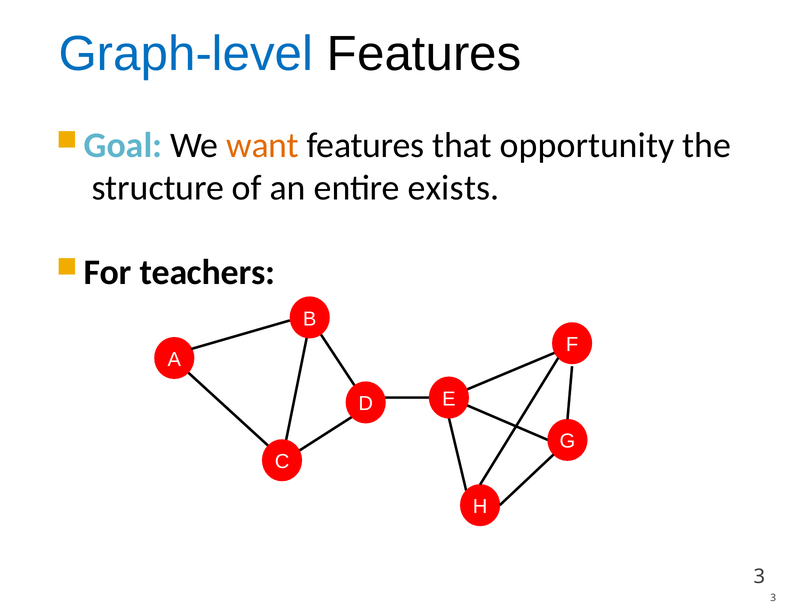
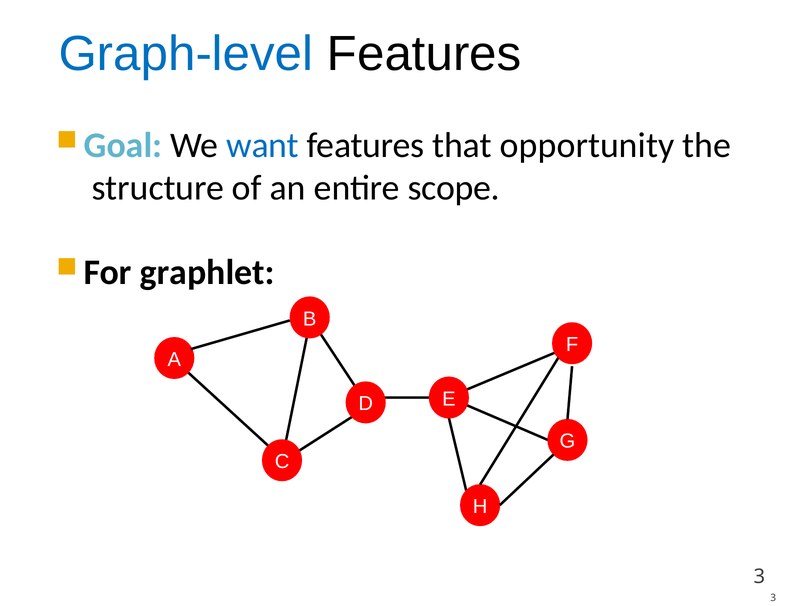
want colour: orange -> blue (263, 145)
exists: exists -> scope (454, 188)
teachers: teachers -> graphlet (207, 272)
